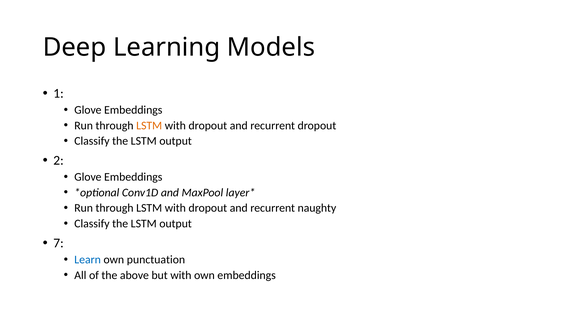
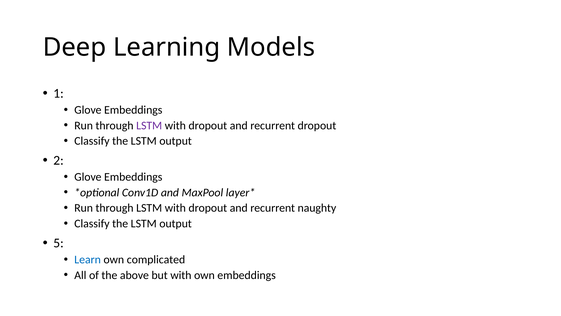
LSTM colour: orange -> purple (149, 125)
7: 7 -> 5 (58, 243)
punctuation: punctuation -> complicated (156, 259)
